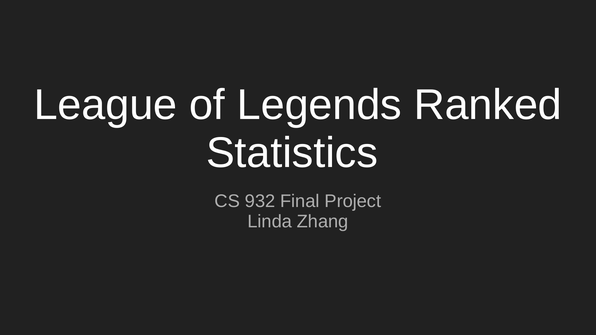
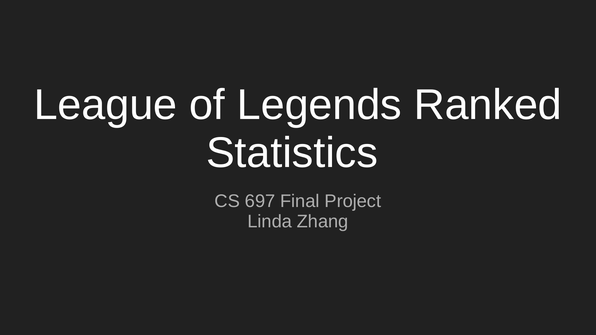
932: 932 -> 697 (260, 201)
